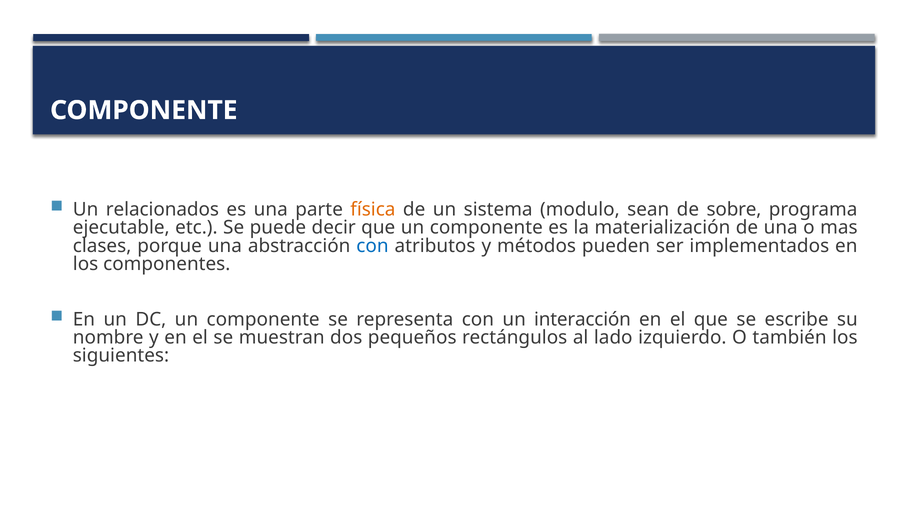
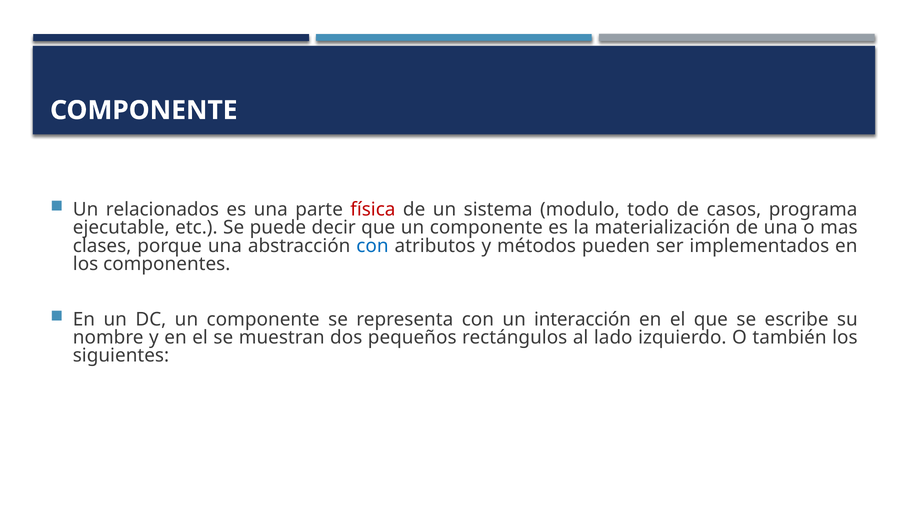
física colour: orange -> red (373, 209)
sean: sean -> todo (648, 209)
sobre: sobre -> casos (734, 209)
